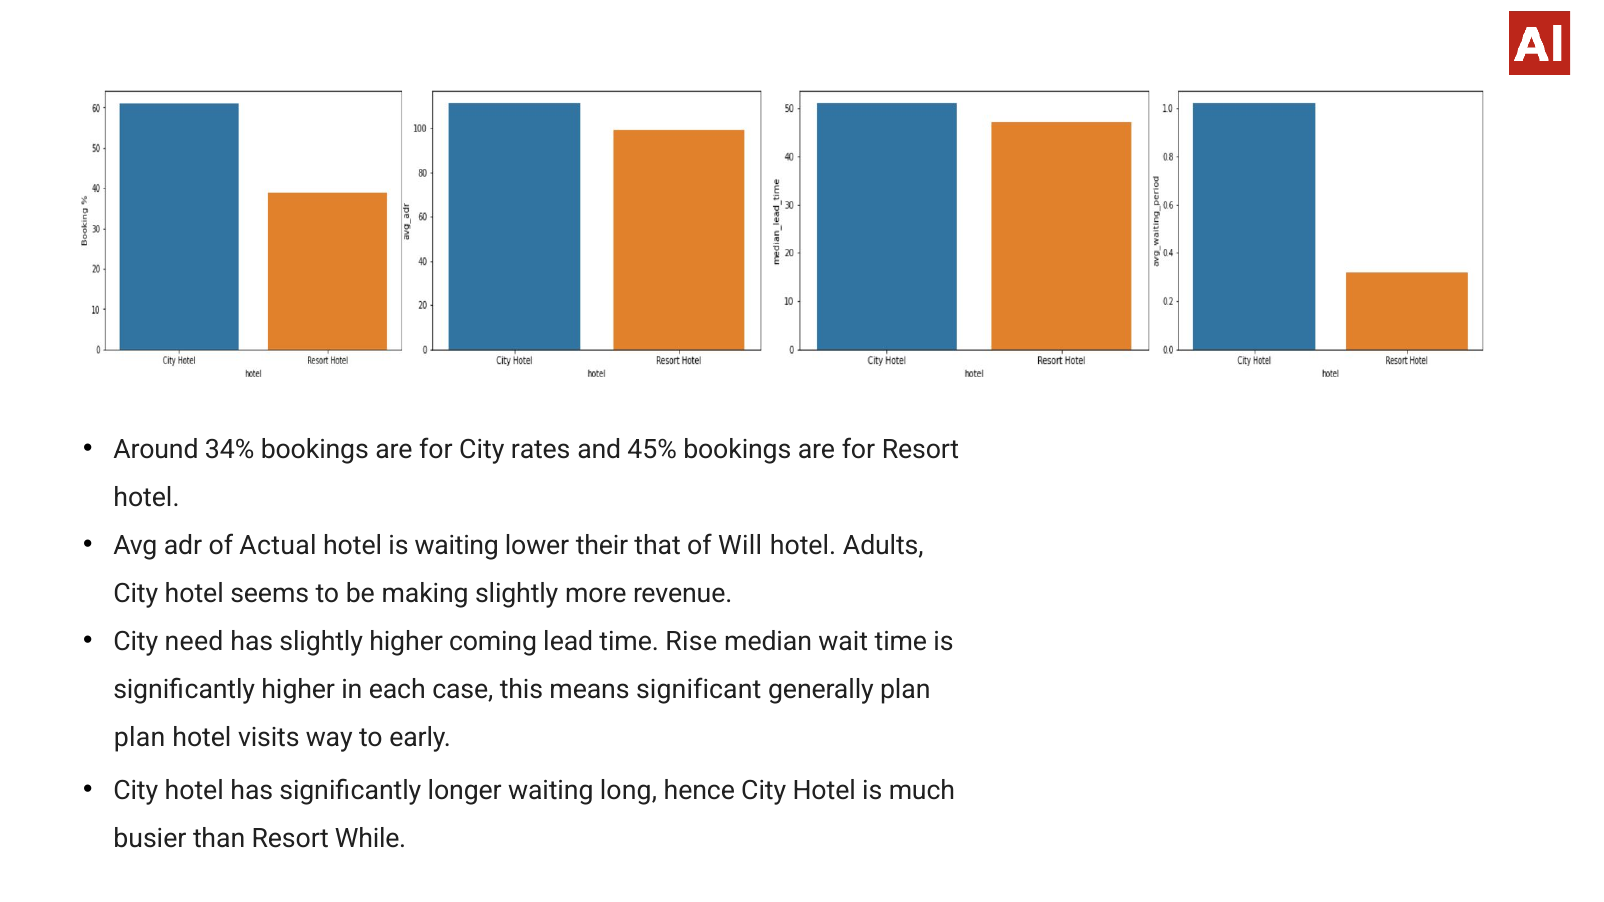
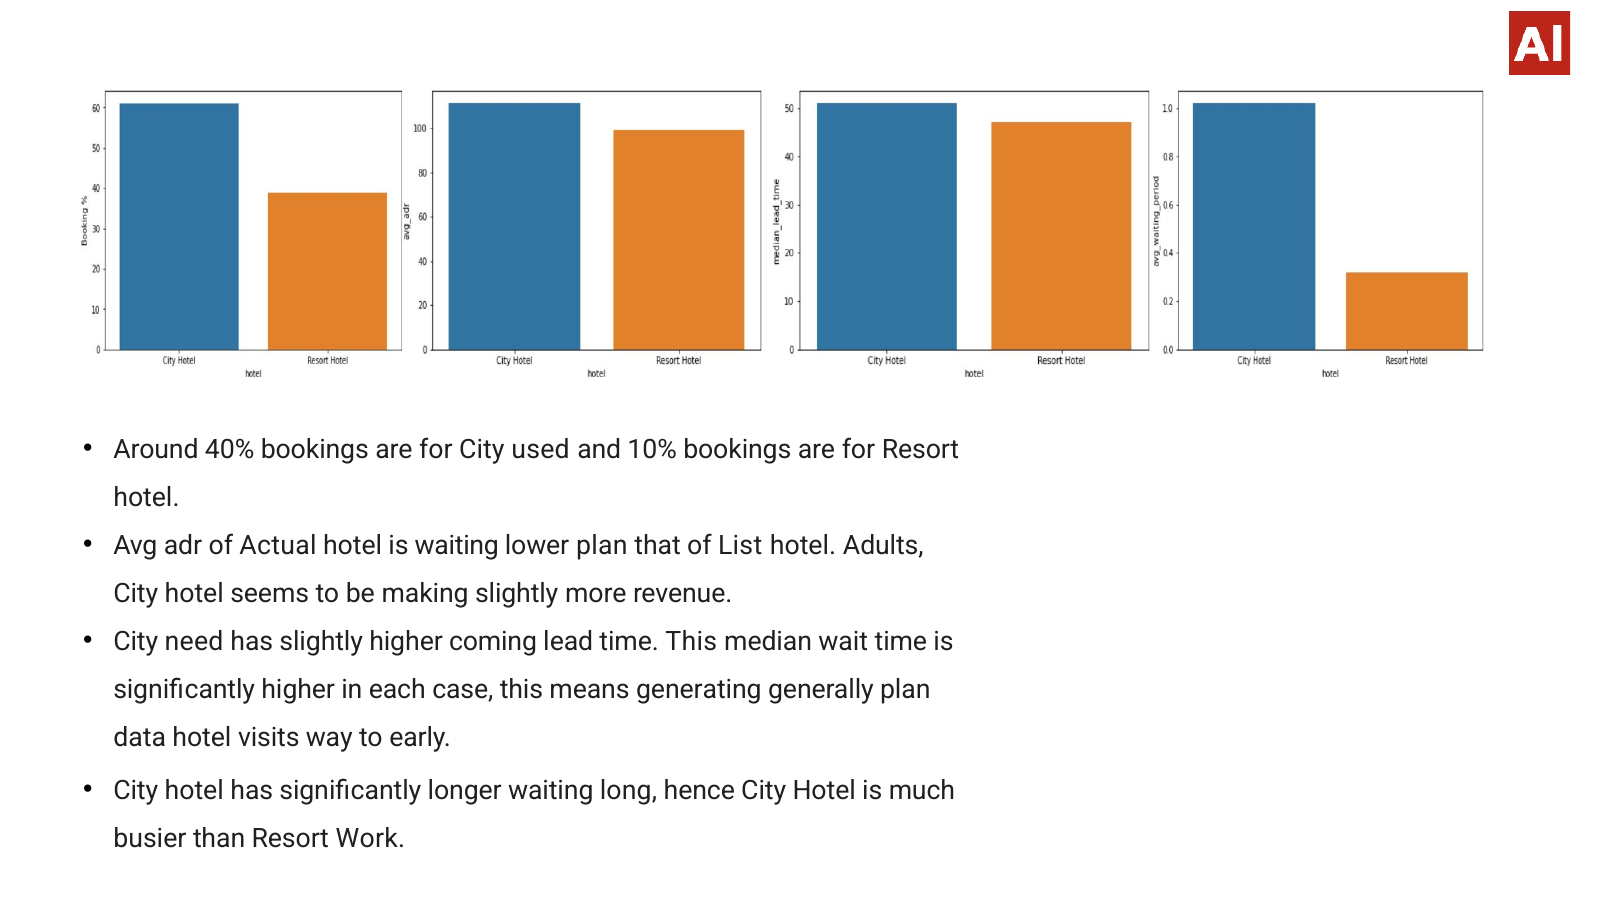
34%: 34% -> 40% (230, 449)
rates: rates -> used (541, 449)
45%: 45% -> 10% (652, 449)
lower their: their -> plan (602, 546)
Will: Will -> List (740, 546)
time Rise: Rise -> This (691, 642)
significant: significant -> generating (699, 690)
plan: plan -> data (140, 738)
While: While -> Work (370, 839)
